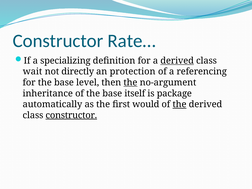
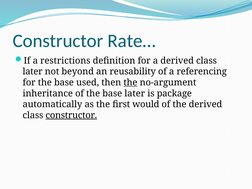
specializing: specializing -> restrictions (65, 61)
derived underline: present -> none (177, 61)
wait: wait -> later (33, 72)
directly: directly -> beyond (78, 72)
protection: protection -> reusability (133, 72)
level: level -> used (88, 82)
base itself: itself -> later (135, 93)
the underline: present -> none (179, 104)
